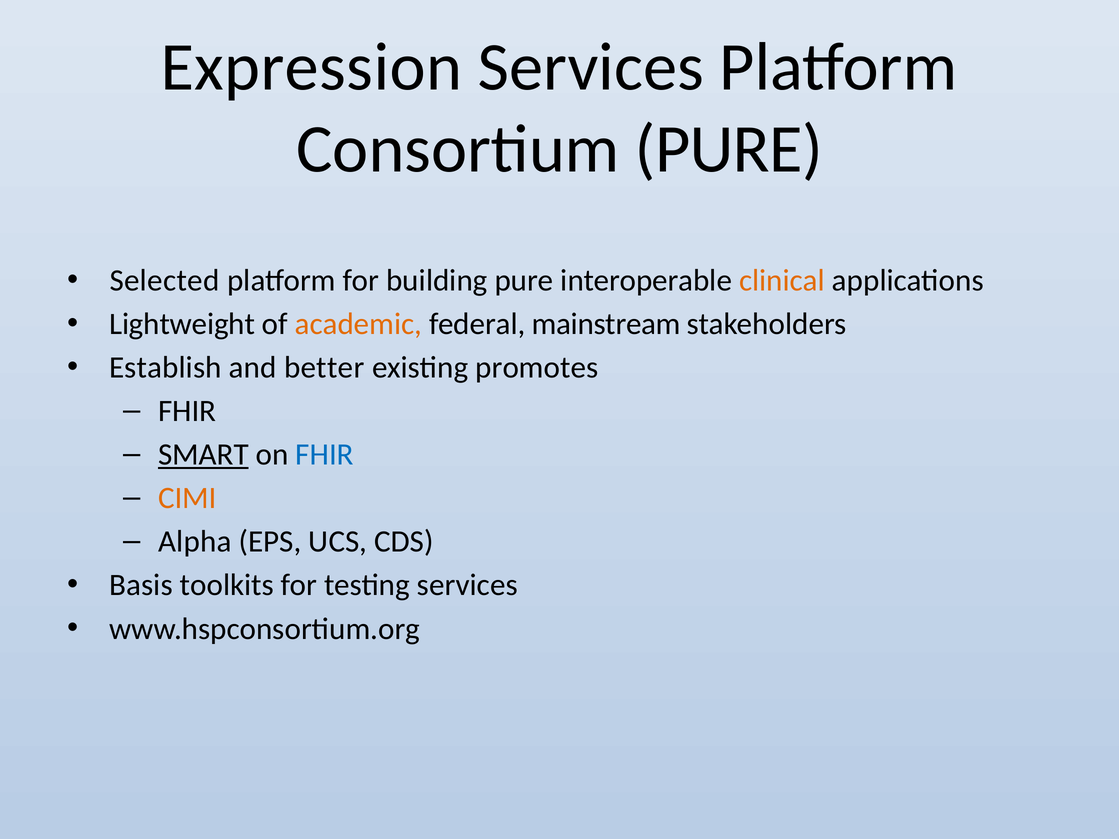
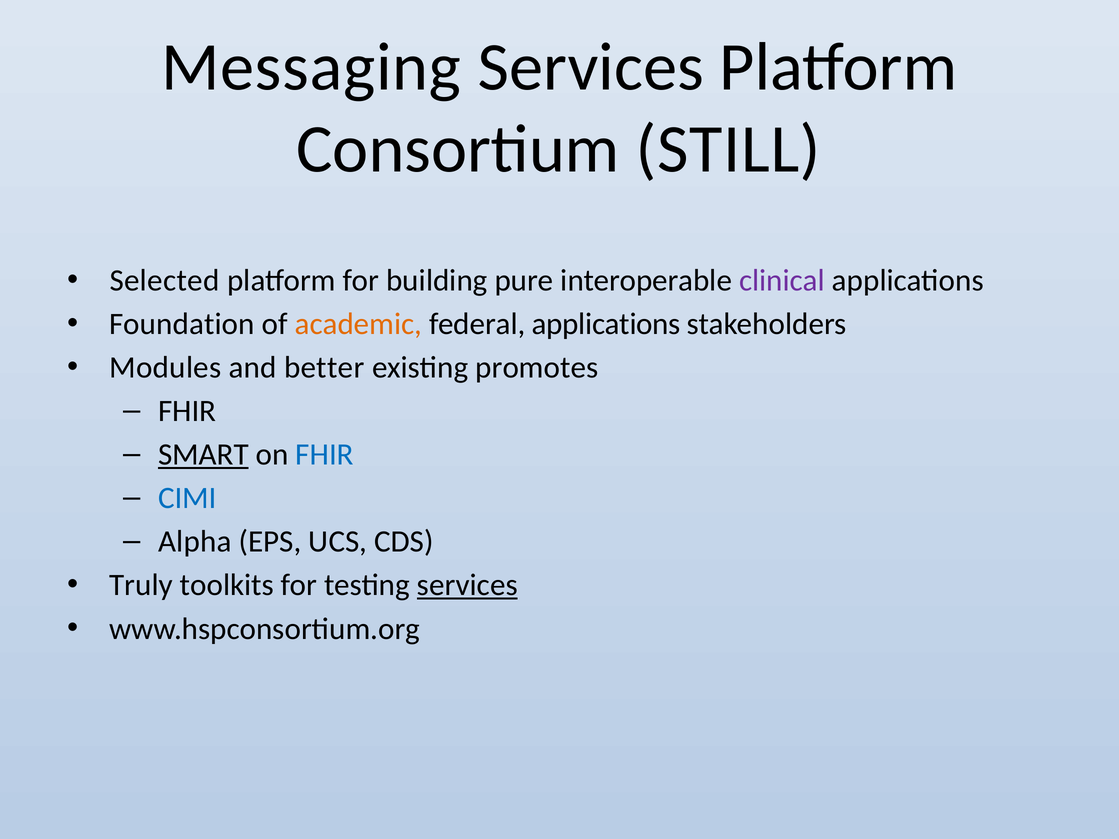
Expression: Expression -> Messaging (311, 67)
Consortium PURE: PURE -> STILL (728, 149)
clinical colour: orange -> purple (782, 281)
Lightweight: Lightweight -> Foundation (182, 324)
federal mainstream: mainstream -> applications (606, 324)
Establish: Establish -> Modules (165, 368)
CIMI colour: orange -> blue (187, 498)
Basis: Basis -> Truly (141, 585)
services underline: none -> present (467, 585)
